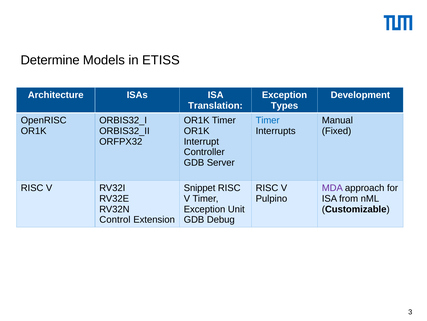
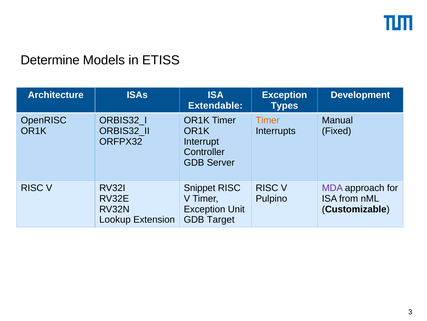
Translation: Translation -> Extendable (215, 105)
Timer colour: blue -> orange (268, 120)
Control: Control -> Lookup (115, 219)
Debug: Debug -> Target (221, 219)
